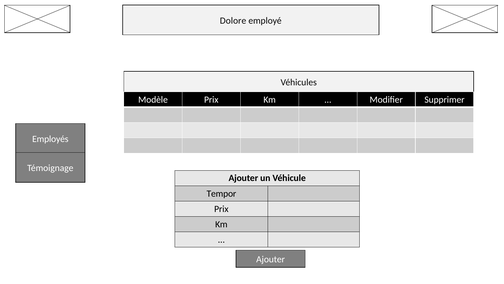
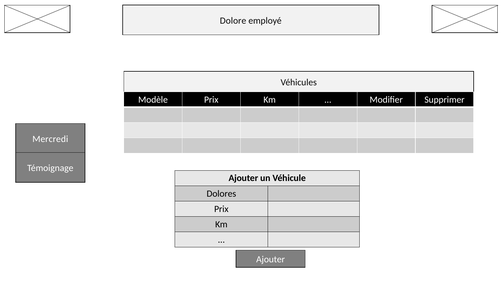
Employés: Employés -> Mercredi (50, 139)
Tempor: Tempor -> Dolores (221, 193)
